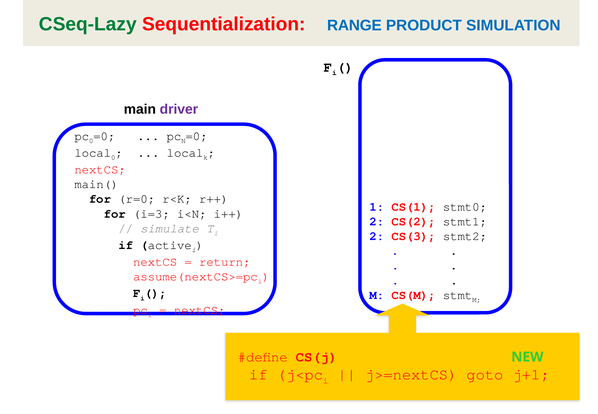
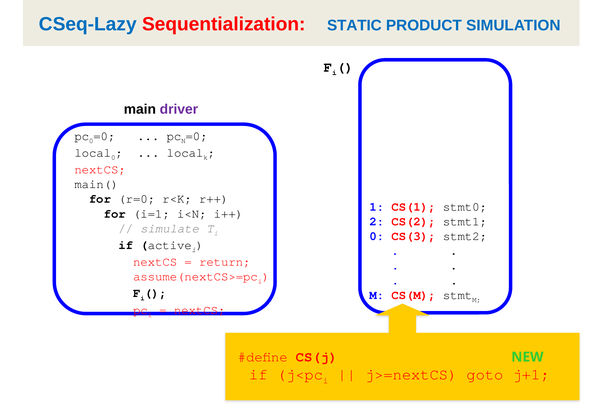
CSeq-Lazy colour: green -> blue (88, 24)
RANGE: RANGE -> STATIC (354, 26)
i=3: i=3 -> i=1 (151, 214)
2: 2 -> 0 (377, 236)
